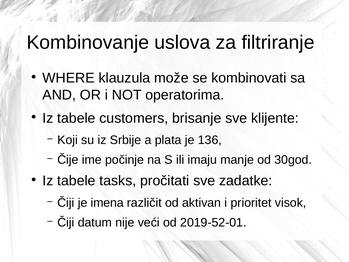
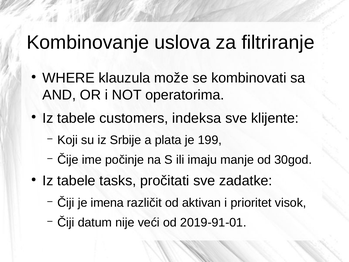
brisanje: brisanje -> indeksa (197, 118)
136: 136 -> 199 (210, 140)
2019-52-01: 2019-52-01 -> 2019-91-01 (213, 222)
